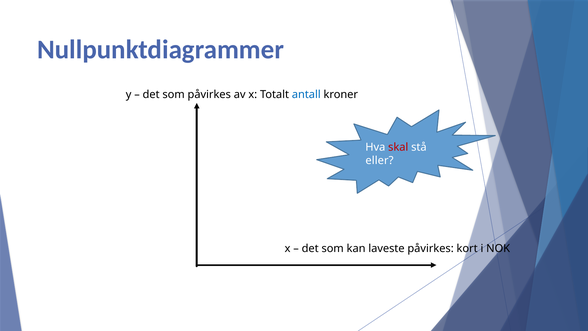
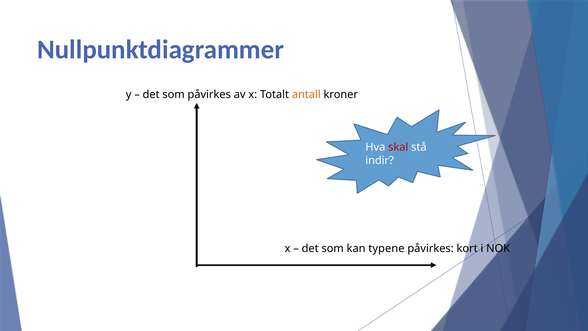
antall colour: blue -> orange (306, 95)
eller: eller -> indir (380, 160)
laveste: laveste -> typene (386, 248)
